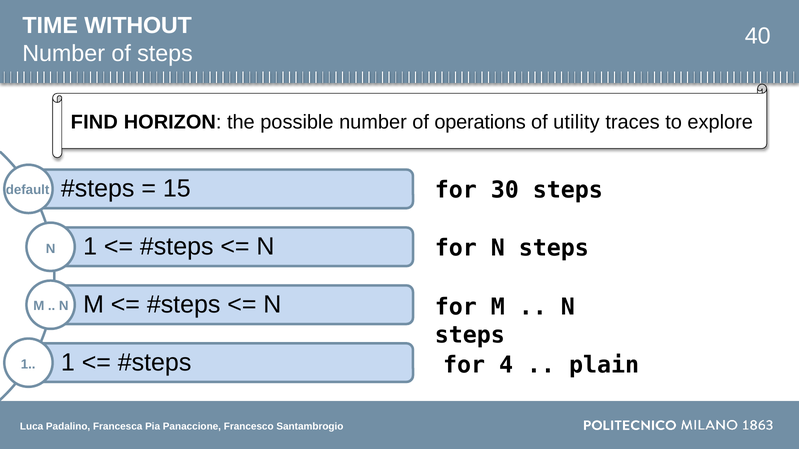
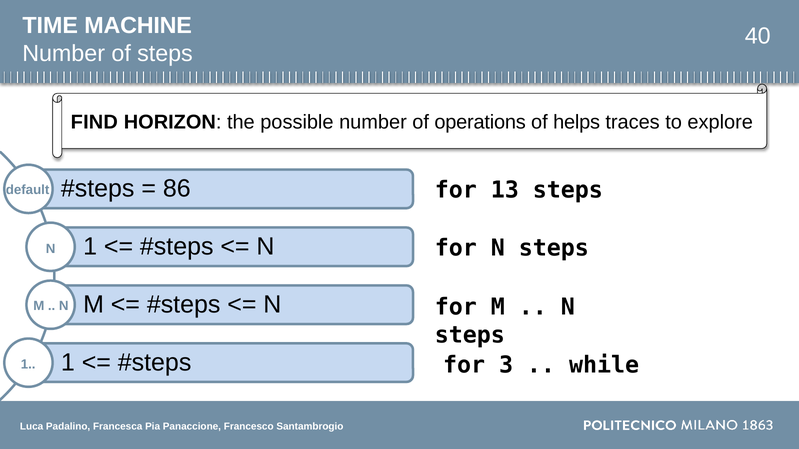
WITHOUT: WITHOUT -> MACHINE (138, 26)
utility: utility -> helps (577, 122)
15: 15 -> 86 (177, 189)
30: 30 -> 13 (505, 190)
4: 4 -> 3 (506, 365)
plain: plain -> while (604, 365)
